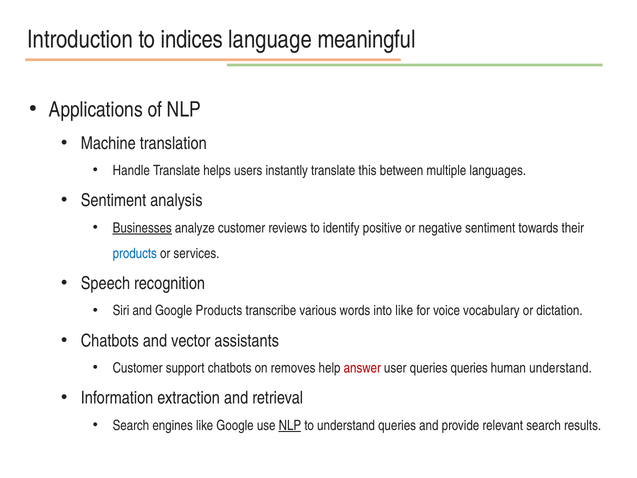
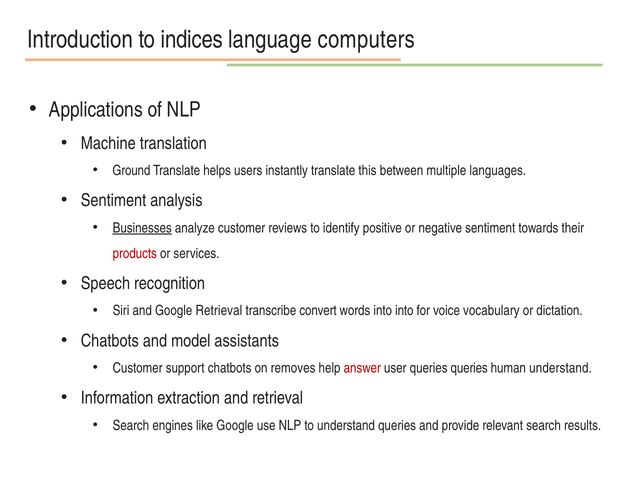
meaningful: meaningful -> computers (366, 40)
Handle: Handle -> Ground (131, 171)
products colour: blue -> red (135, 253)
Google Products: Products -> Retrieval (219, 311)
various: various -> convert (318, 311)
into like: like -> into (404, 311)
vector: vector -> model (191, 341)
NLP underline: present -> none (290, 425)
